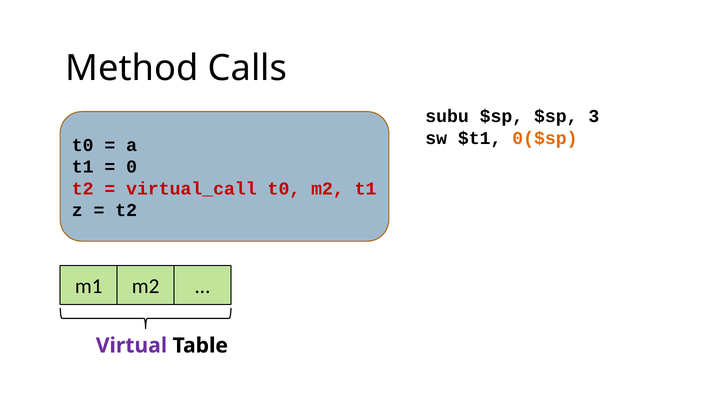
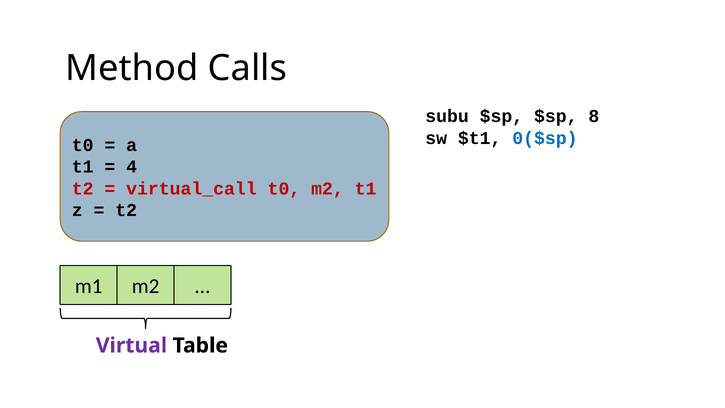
3: 3 -> 8 (594, 116)
0($sp colour: orange -> blue (545, 138)
0: 0 -> 4 (132, 167)
